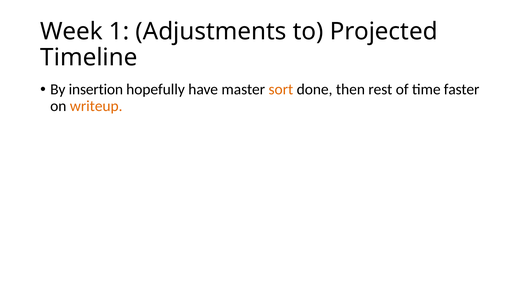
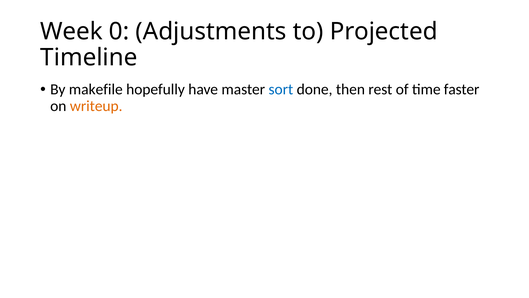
1: 1 -> 0 (119, 31)
insertion: insertion -> makefile (96, 89)
sort colour: orange -> blue (281, 89)
